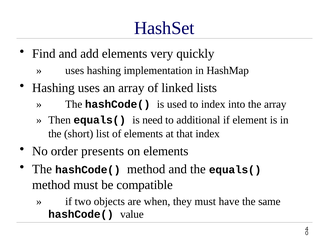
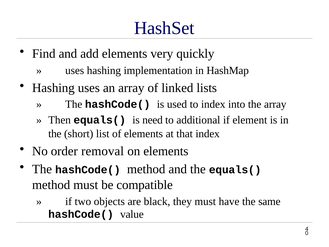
presents: presents -> removal (103, 151)
when: when -> black (157, 201)
